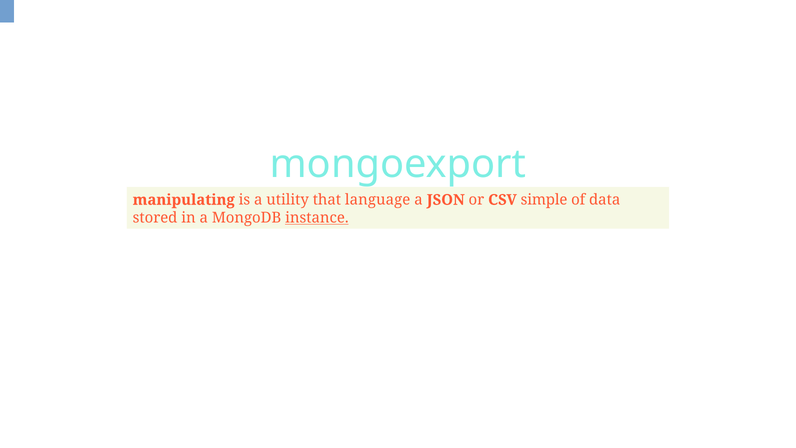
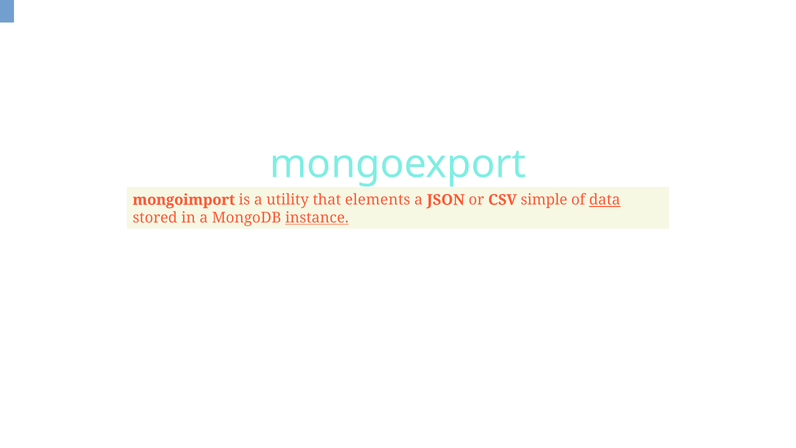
manipulating: manipulating -> mongoimport (184, 200)
language: language -> elements (378, 200)
data underline: none -> present (605, 200)
